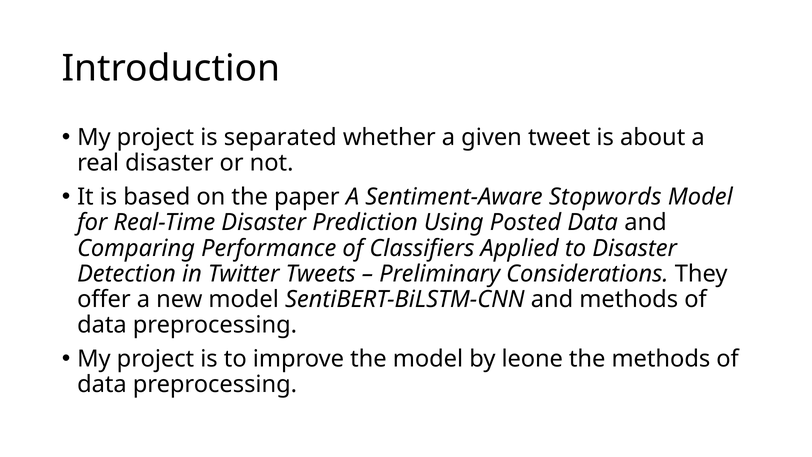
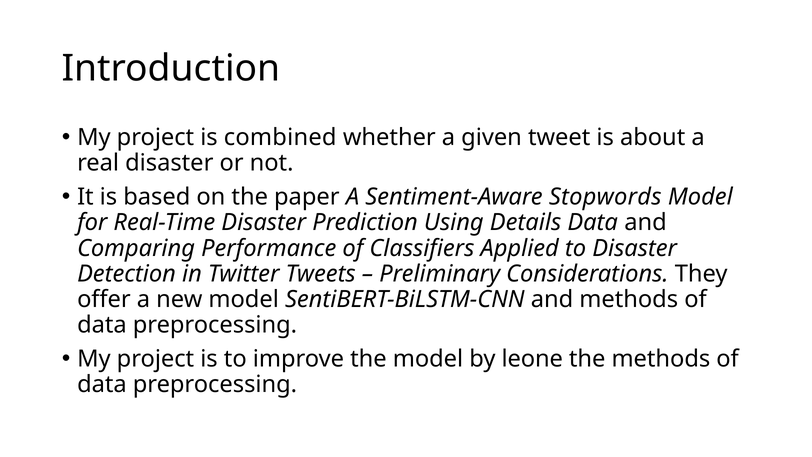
separated: separated -> combined (280, 137)
Posted: Posted -> Details (526, 222)
